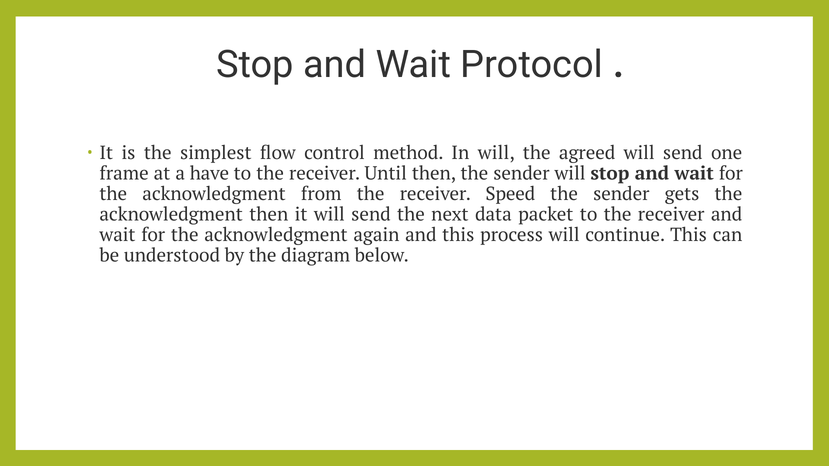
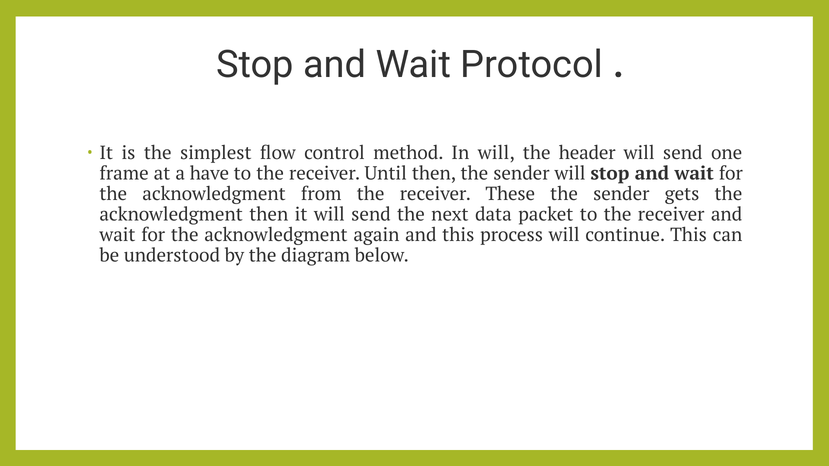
agreed: agreed -> header (587, 153)
Speed: Speed -> These (510, 194)
